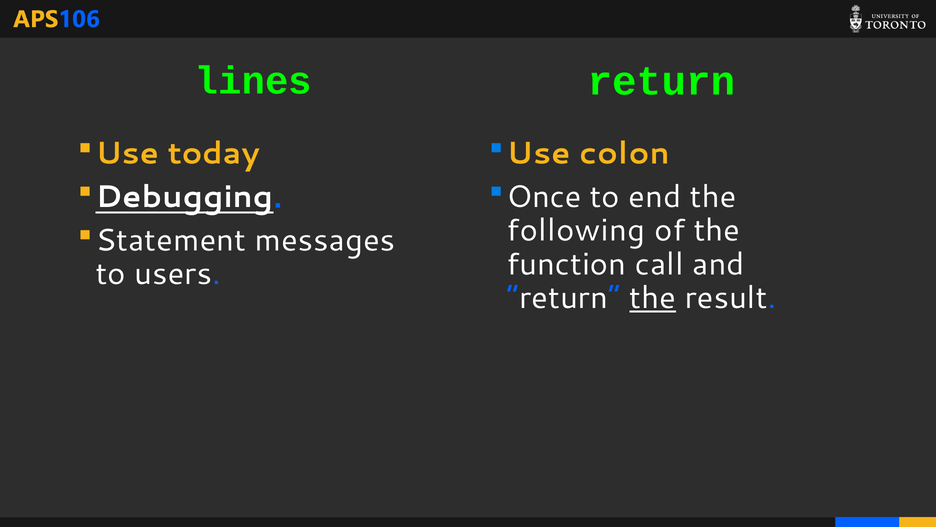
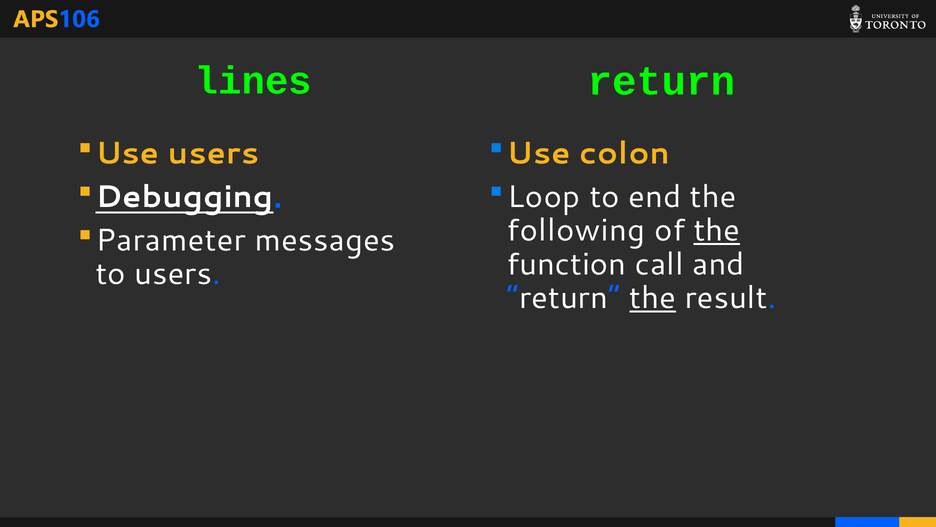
Use today: today -> users (213, 153)
Once: Once -> Loop (544, 197)
the underline: none -> present (717, 230)
Statement: Statement -> Parameter (171, 240)
